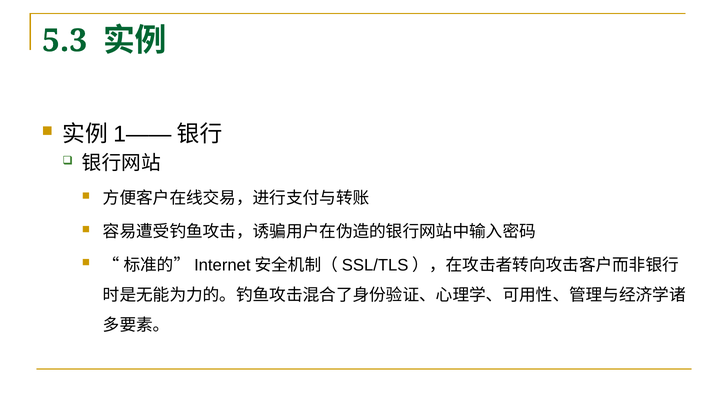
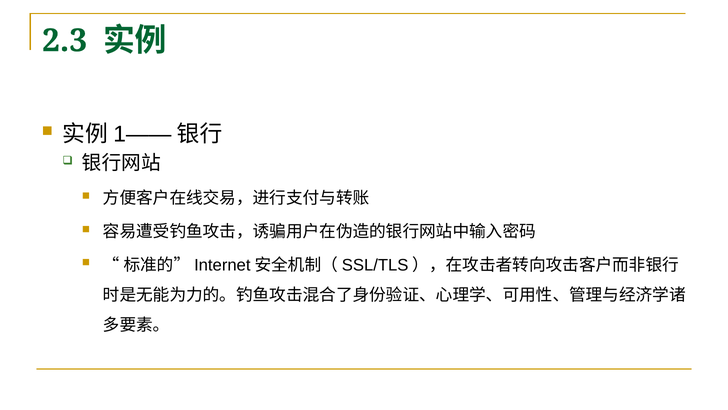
5.3: 5.3 -> 2.3 (65, 41)
